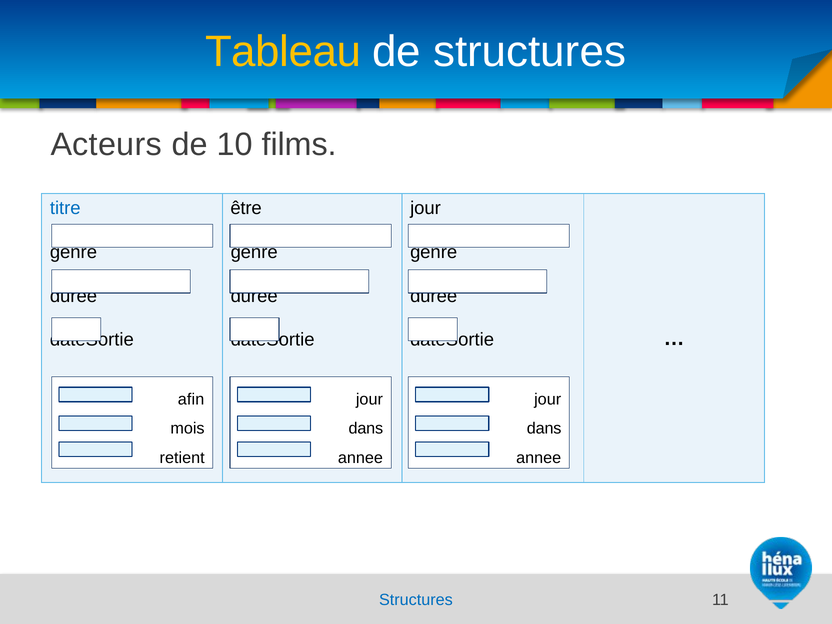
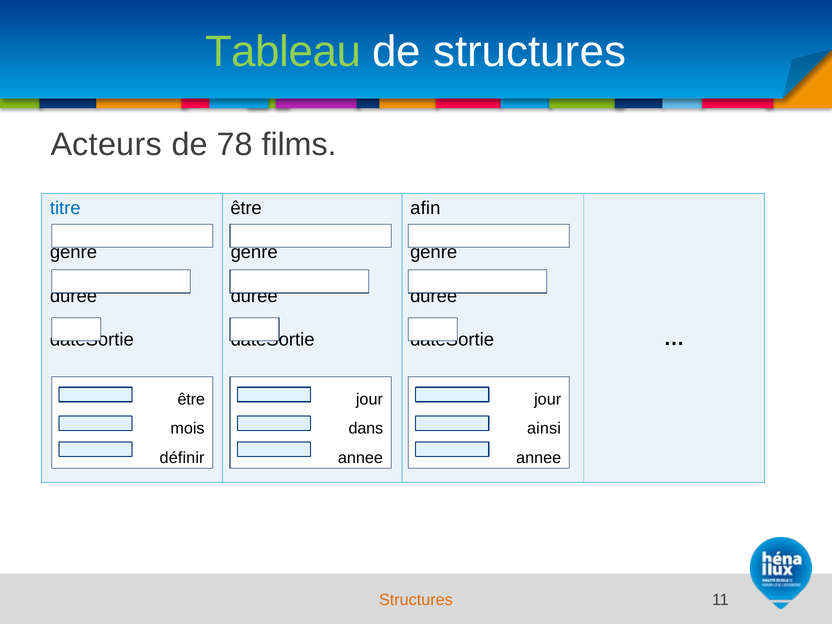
Tableau colour: yellow -> light green (283, 52)
10: 10 -> 78 (235, 145)
jour: jour -> afin (425, 208)
afin: afin -> être (191, 399)
dans: dans -> ainsi (544, 429)
retient: retient -> définir (182, 458)
Structures colour: blue -> orange (416, 600)
